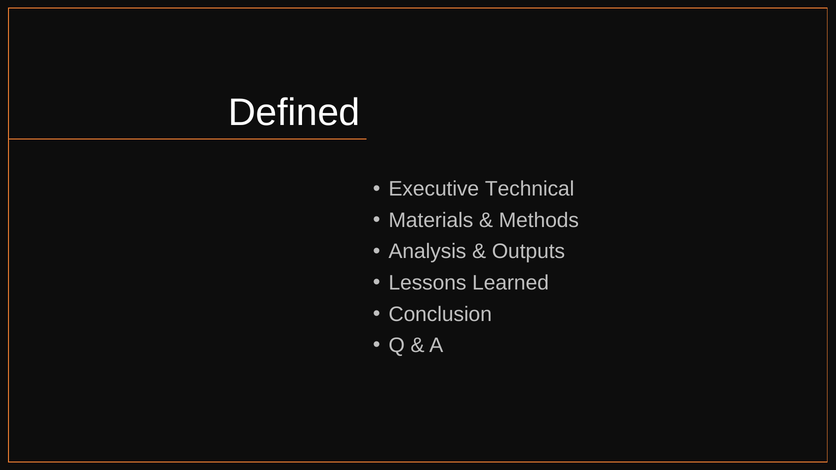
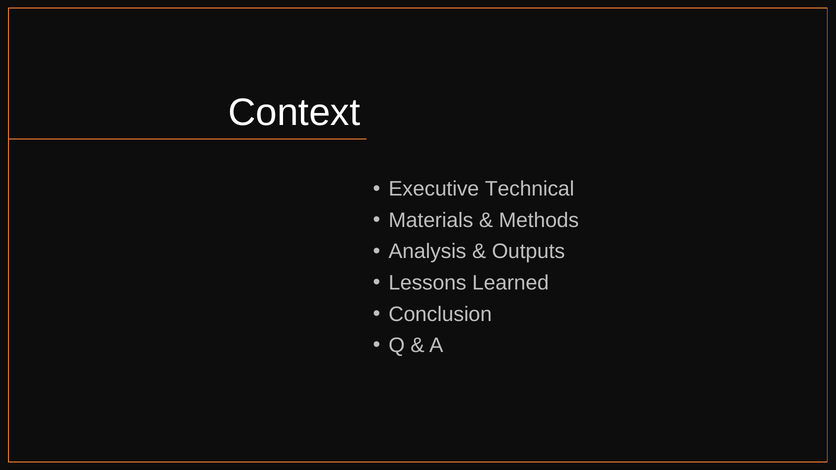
Defined: Defined -> Context (294, 113)
